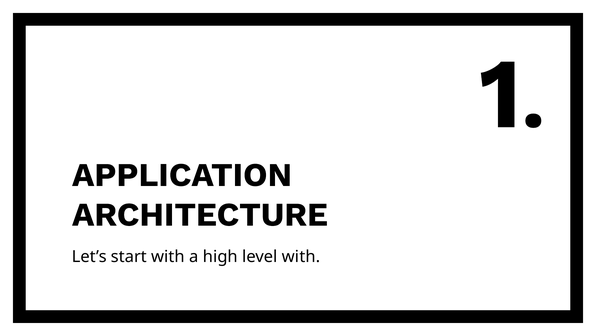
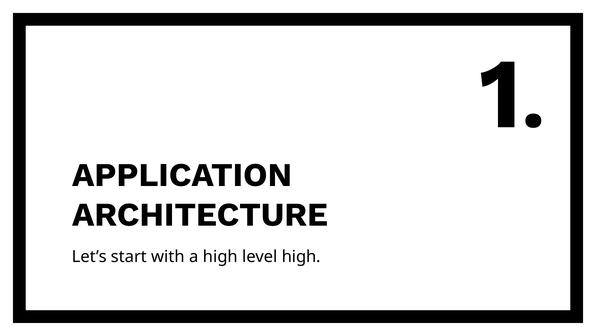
level with: with -> high (301, 257)
